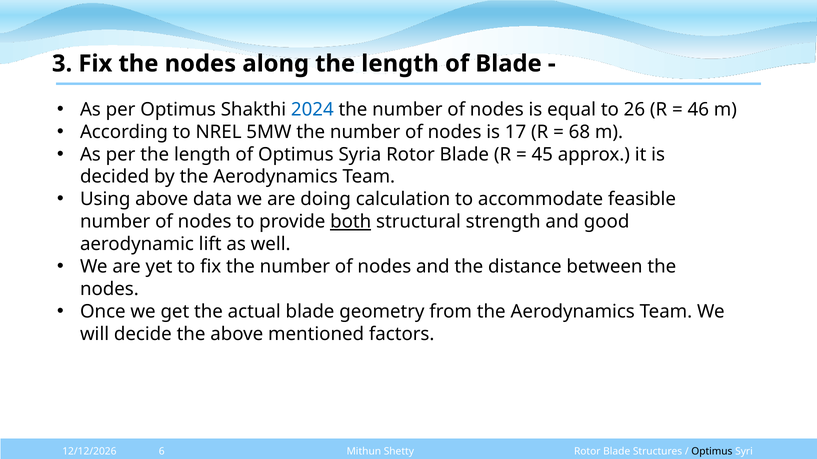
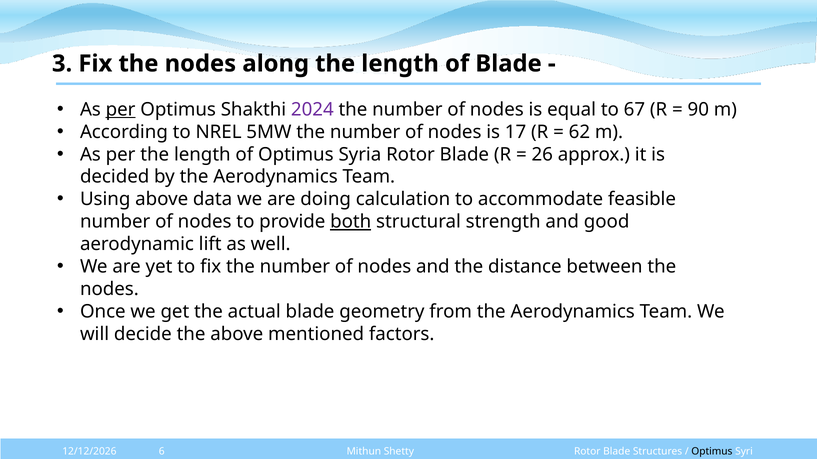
per underline: none -> present (121, 110)
2024 colour: blue -> purple (312, 110)
26: 26 -> 67 (634, 110)
46: 46 -> 90 (698, 110)
68: 68 -> 62 (579, 132)
45: 45 -> 26 (542, 155)
